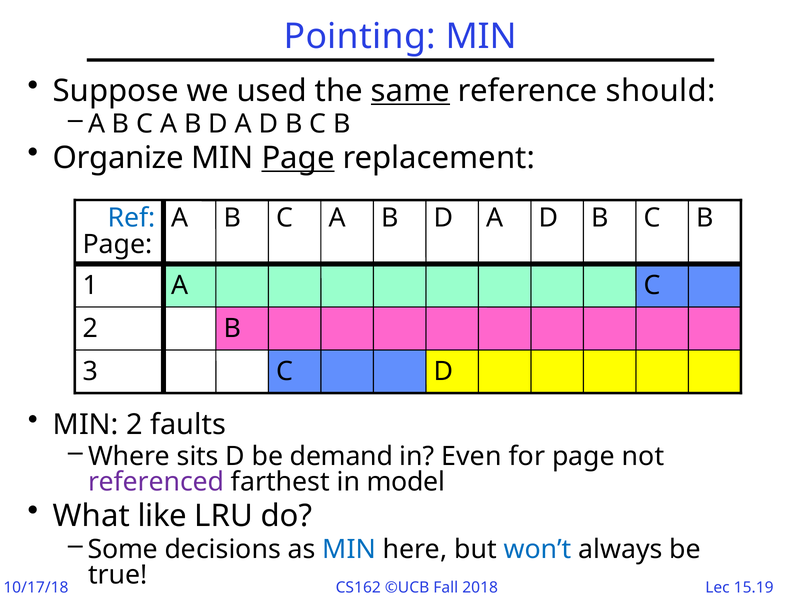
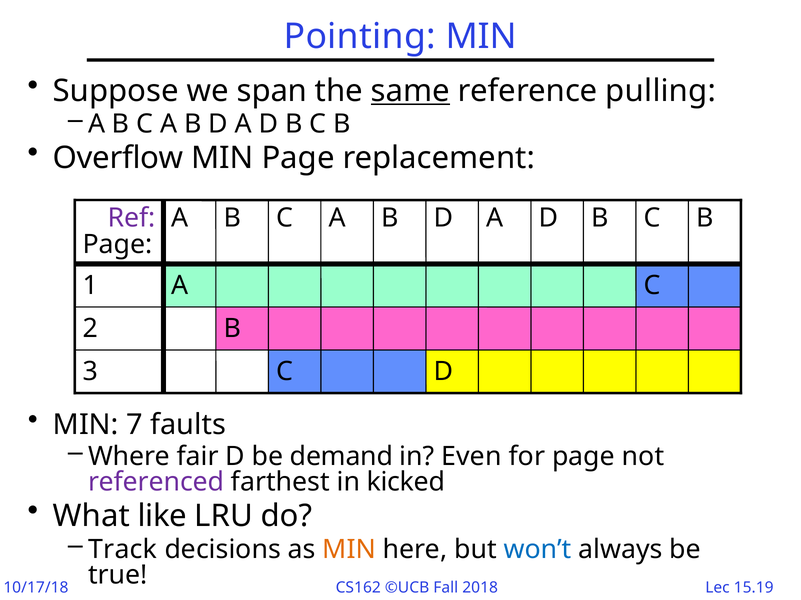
used: used -> span (272, 91)
should: should -> pulling (661, 91)
Organize: Organize -> Overflow (118, 158)
Page underline: present -> none (298, 158)
Ref colour: blue -> purple (132, 218)
MIN 2: 2 -> 7 (134, 425)
sits: sits -> fair (198, 457)
model: model -> kicked (406, 483)
Some: Some -> Track (123, 550)
MIN colour: blue -> orange (349, 550)
